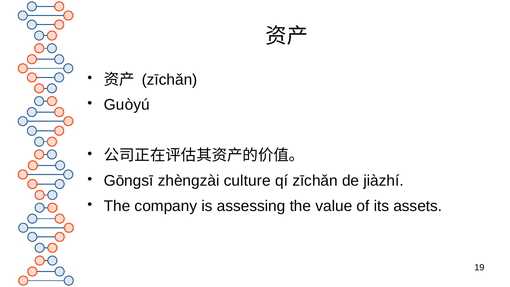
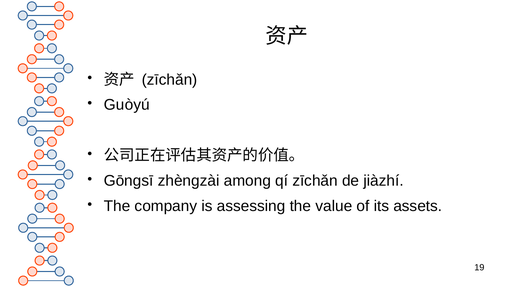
culture: culture -> among (247, 181)
